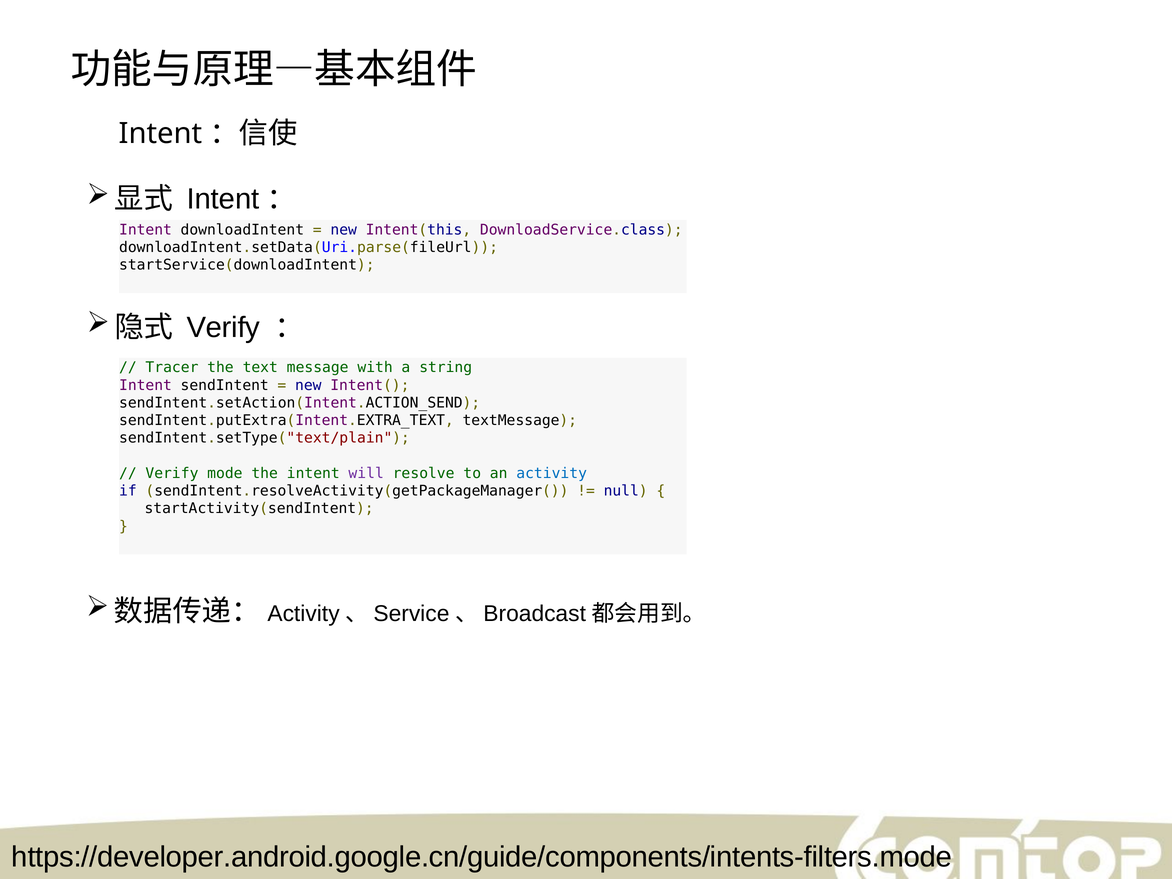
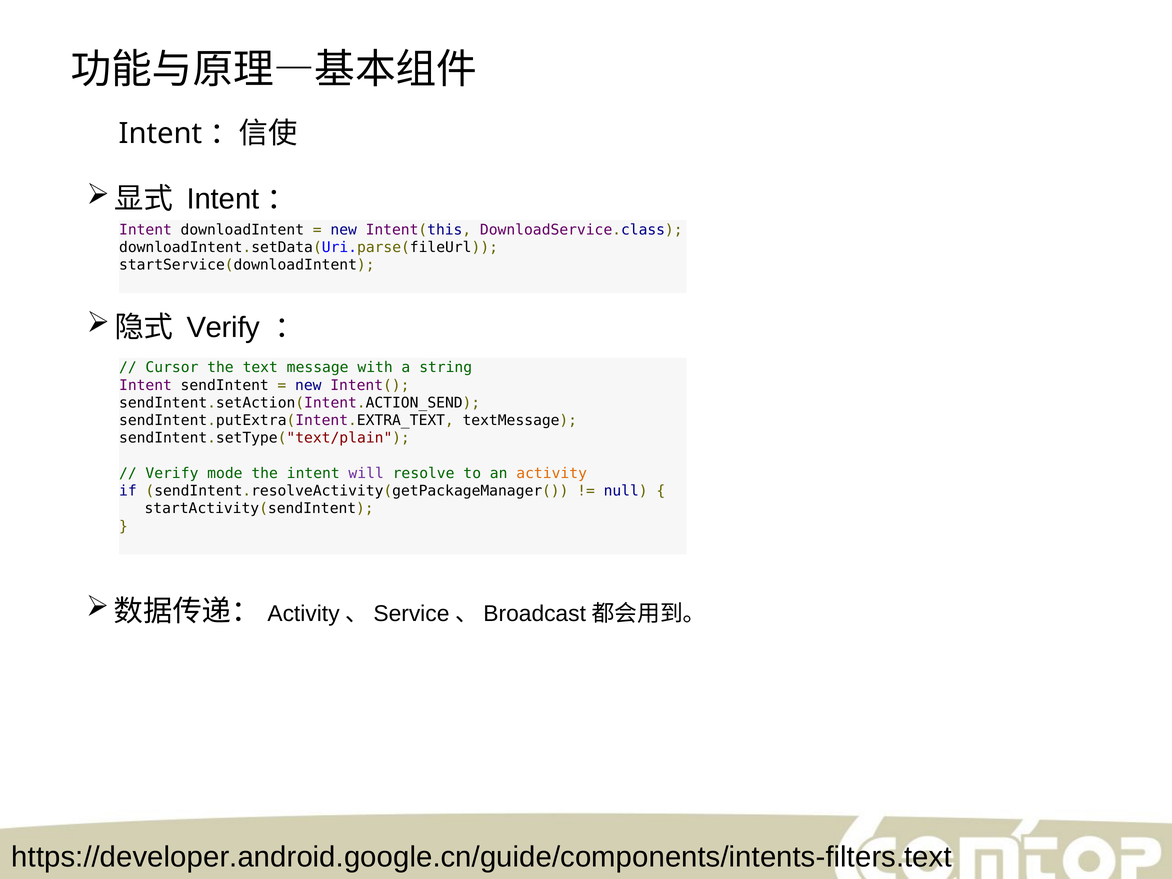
Tracer: Tracer -> Cursor (172, 368)
activity colour: blue -> orange (552, 473)
https://developer.android.google.cn/guide/components/intents-filters.mode: https://developer.android.google.cn/guide/components/intents-filters.mode -> https://developer.android.google.cn/guide/components/intents-filters.text (482, 857)
